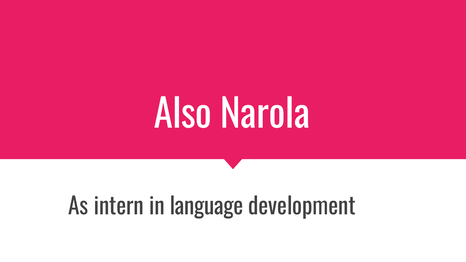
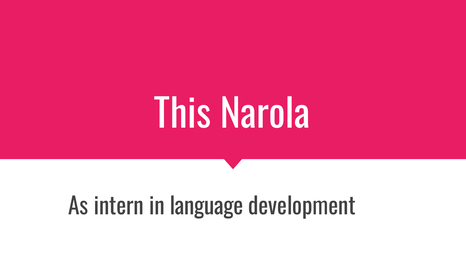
Also: Also -> This (182, 115)
